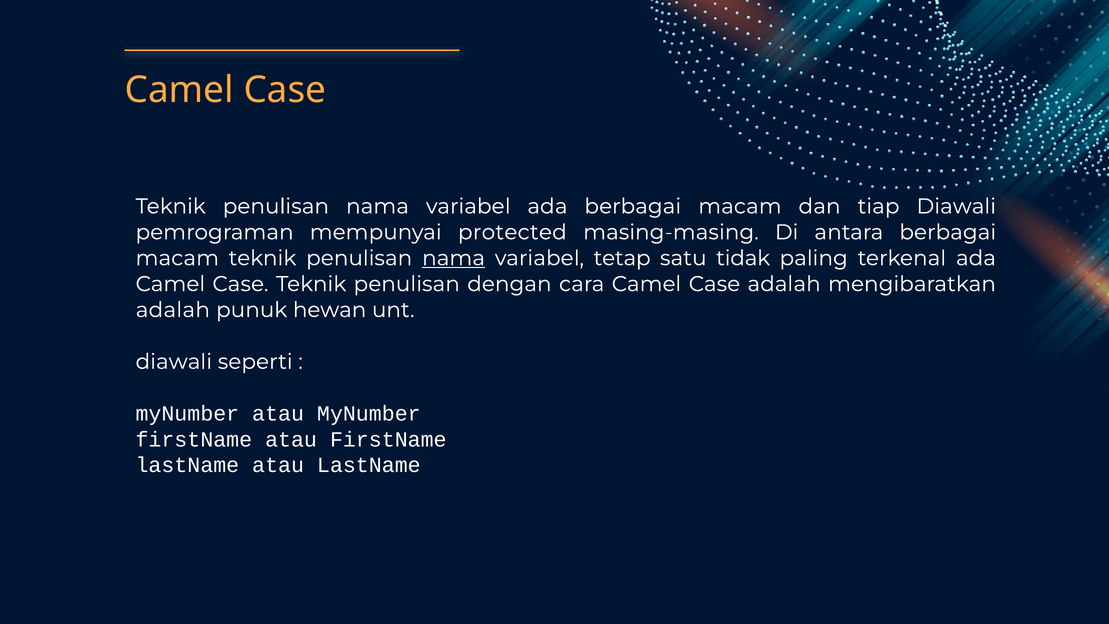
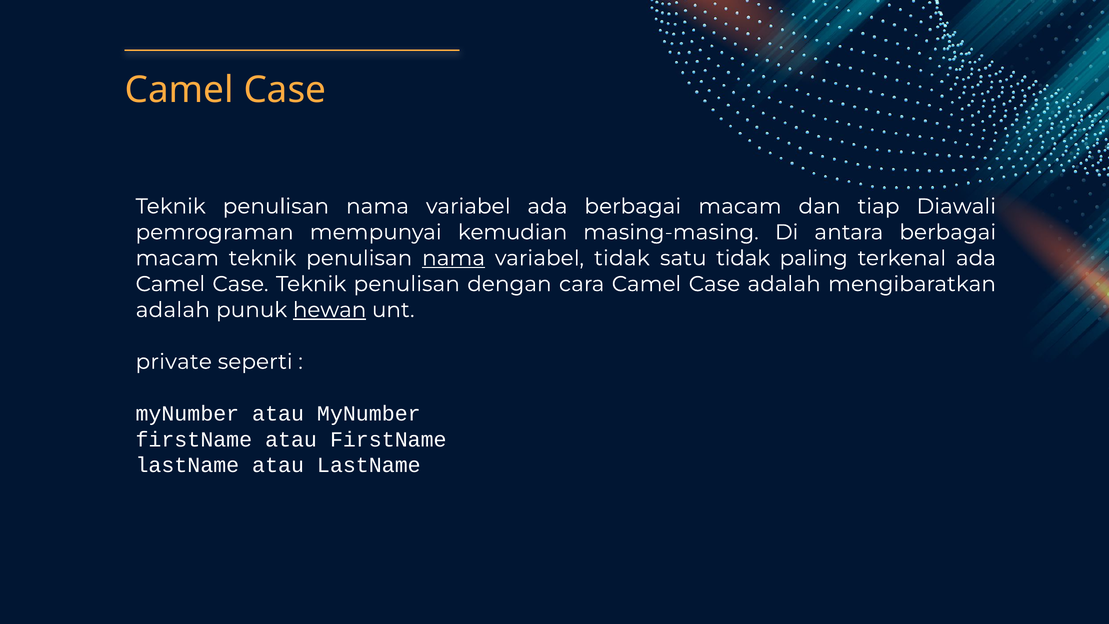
protected: protected -> kemudian (513, 232)
variabel tetap: tetap -> tidak (622, 258)
hewan underline: none -> present (330, 310)
diawali: diawali -> private (174, 362)
